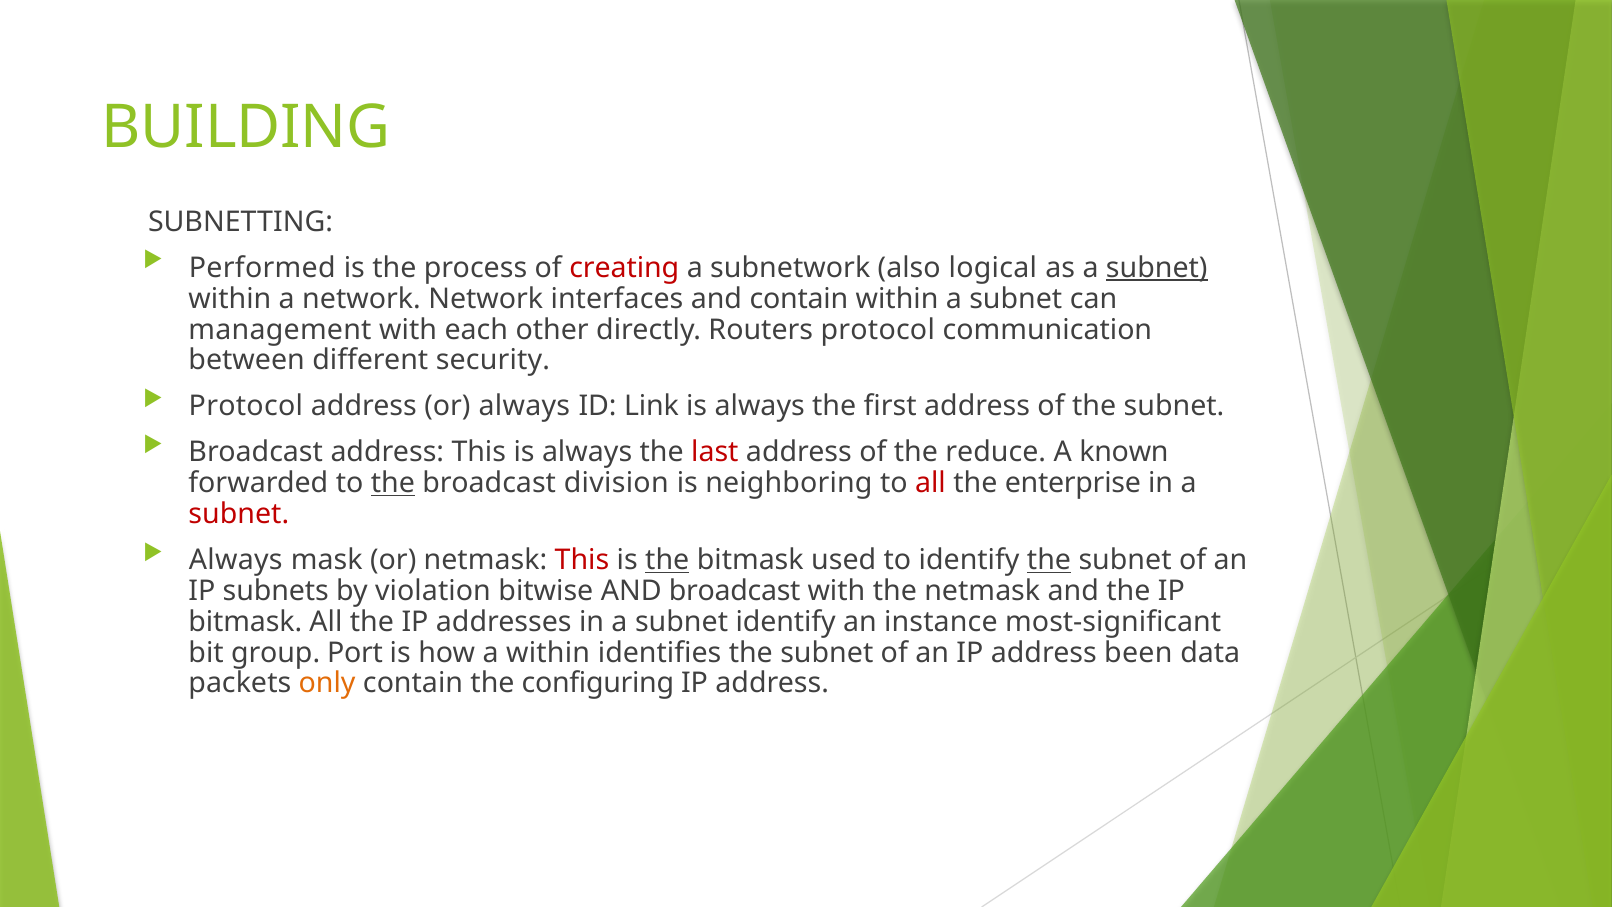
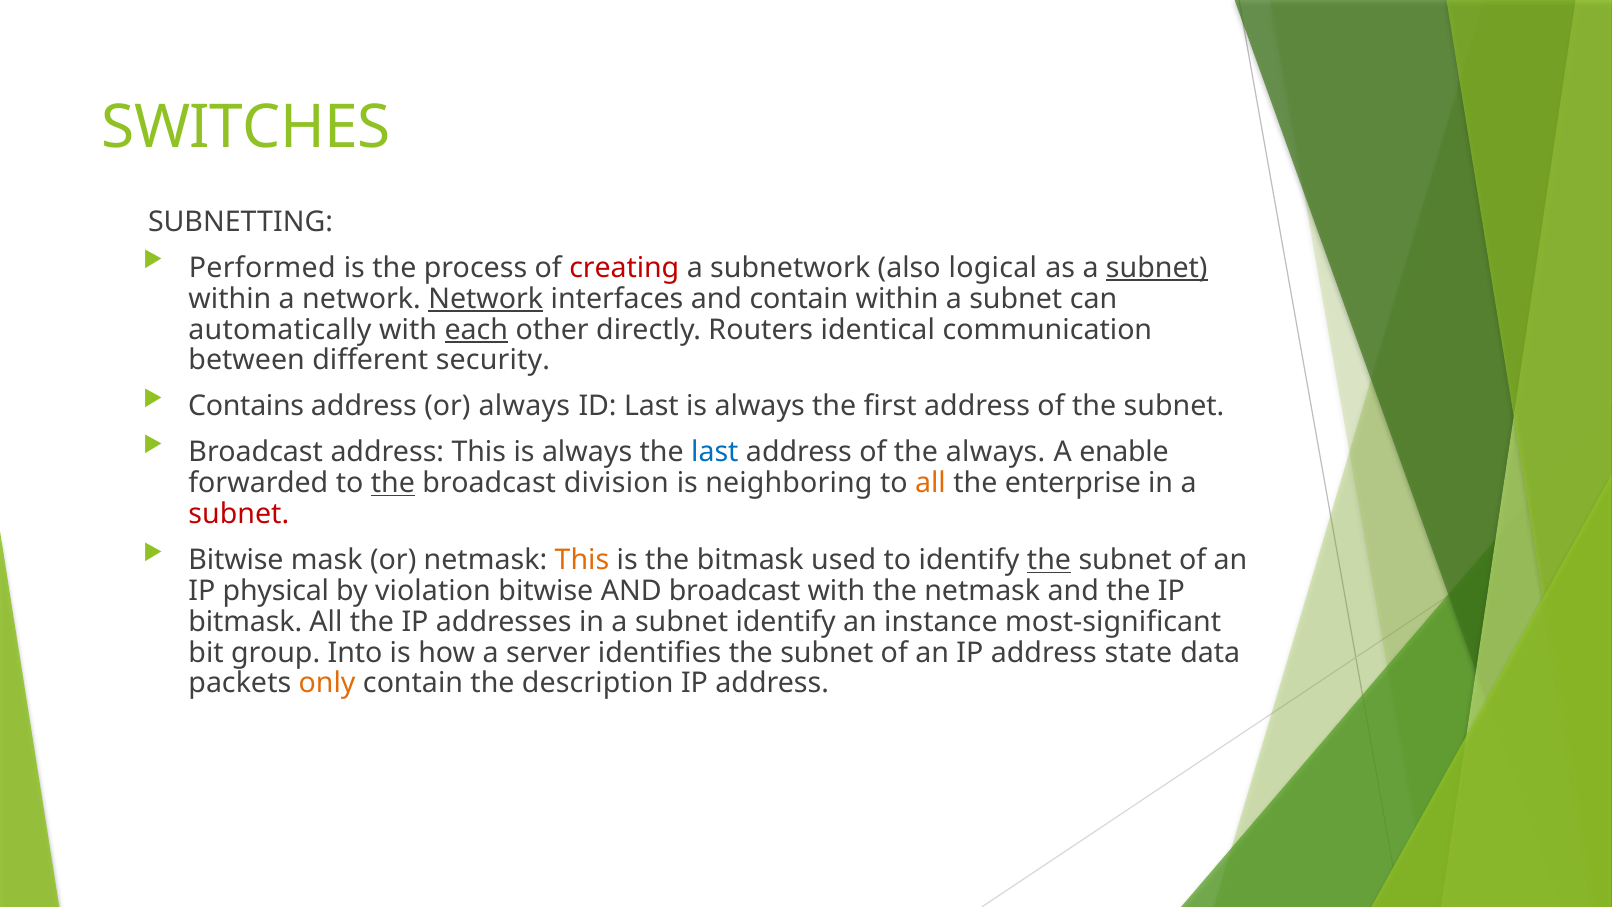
BUILDING: BUILDING -> SWITCHES (246, 127)
Network underline: none -> present (486, 299)
management: management -> automatically (280, 330)
each underline: none -> present (476, 330)
Routers protocol: protocol -> identical (878, 330)
Protocol: Protocol -> Contains (246, 406)
ID Link: Link -> Last (651, 406)
last colour: red -> blue (715, 452)
the reduce: reduce -> always (996, 452)
known: known -> enable (1124, 452)
all colour: red -> orange (930, 483)
Always: Always -> Bitwise (236, 560)
This colour: red -> orange (582, 560)
the underline: present -> none (667, 560)
subnets: subnets -> physical (276, 591)
Port: Port -> Into (355, 652)
a within: within -> server (548, 652)
been: been -> state (1138, 652)
configuring: configuring -> description (598, 683)
